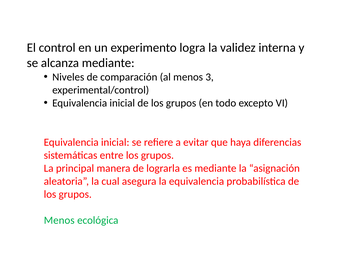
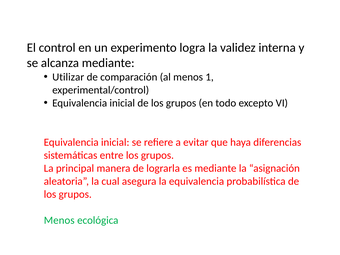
Niveles: Niveles -> Utilizar (68, 77)
3: 3 -> 1 (210, 77)
